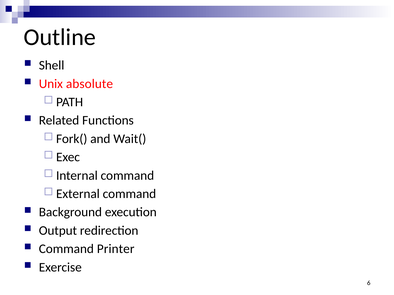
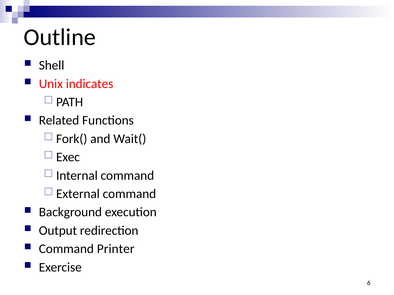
absolute: absolute -> indicates (90, 84)
